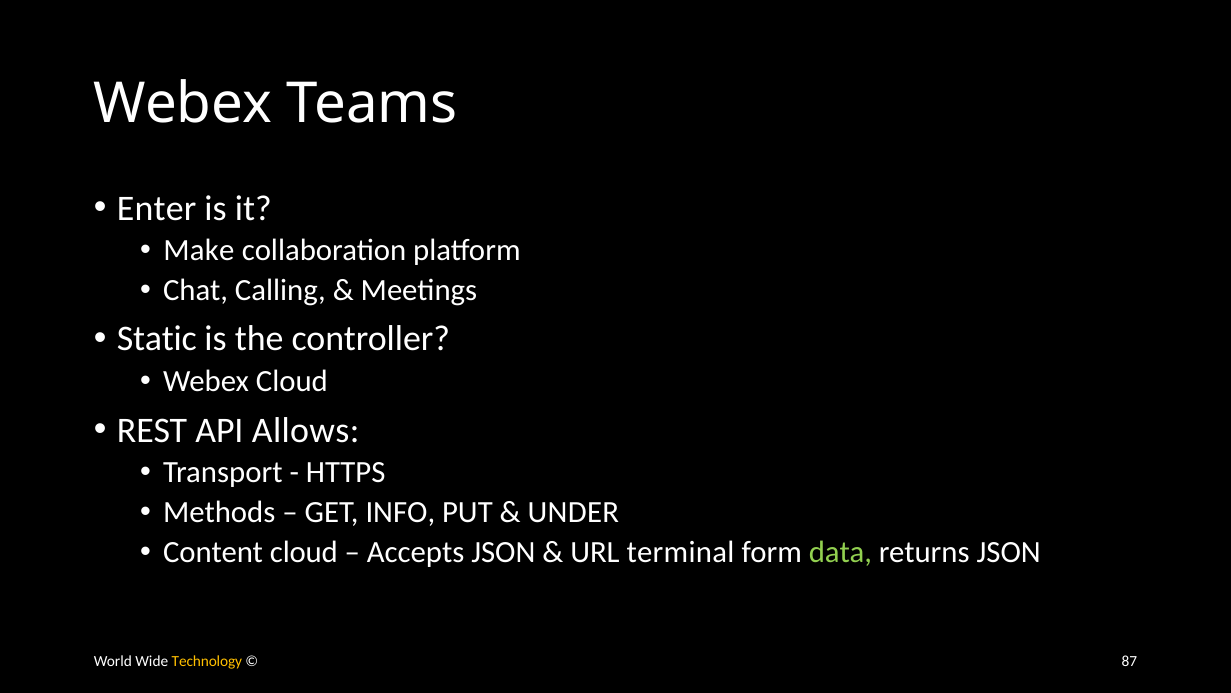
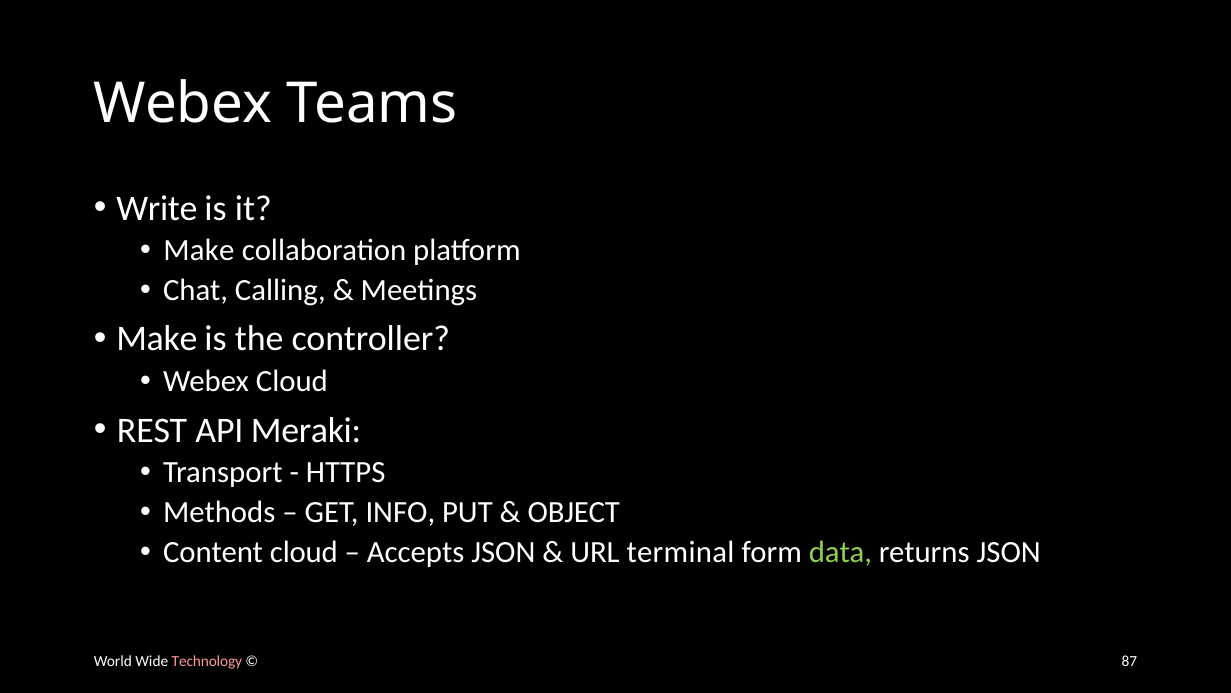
Enter: Enter -> Write (157, 208)
Static: Static -> Make (157, 339)
Allows: Allows -> Meraki (306, 430)
UNDER: UNDER -> OBJECT (574, 512)
Technology colour: yellow -> pink (207, 661)
